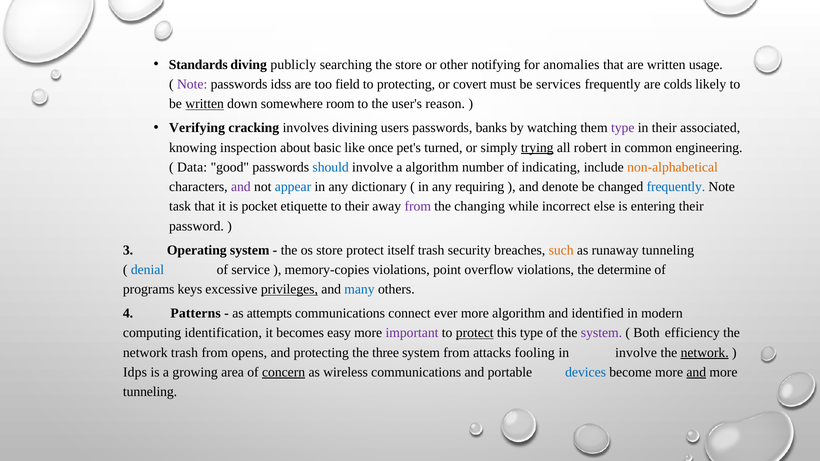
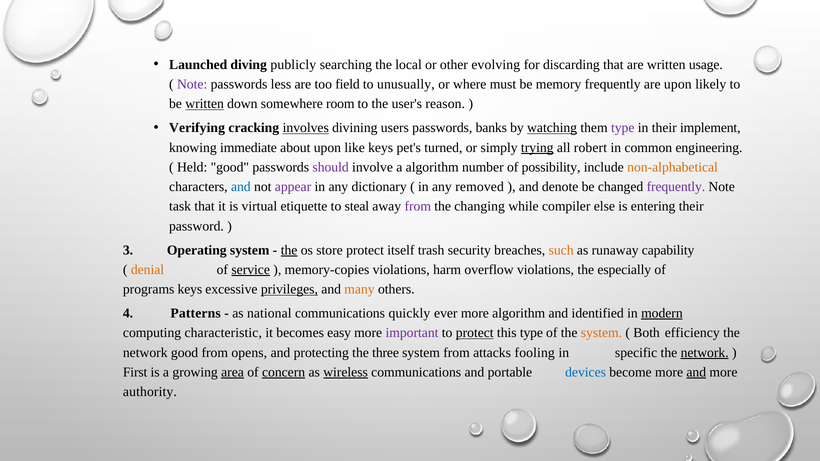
Standards: Standards -> Launched (198, 65)
the store: store -> local (409, 65)
notifying: notifying -> evolving (496, 65)
anomalies: anomalies -> discarding (571, 65)
idss: idss -> less (281, 84)
to protecting: protecting -> unusually (406, 84)
covert: covert -> where (470, 84)
services: services -> memory (559, 84)
are colds: colds -> upon (678, 84)
involves underline: none -> present (306, 128)
watching underline: none -> present (552, 128)
associated: associated -> implement (710, 128)
inspection: inspection -> immediate (248, 148)
about basic: basic -> upon (327, 148)
like once: once -> keys (381, 148)
Data: Data -> Held (192, 167)
should colour: blue -> purple (331, 167)
indicating: indicating -> possibility (551, 167)
and colour: purple -> blue (241, 187)
appear colour: blue -> purple (293, 187)
requiring: requiring -> removed (480, 187)
frequently colour: blue -> purple (676, 187)
pocket: pocket -> virtual (259, 207)
to their: their -> steal (357, 207)
incorrect: incorrect -> compiler (566, 207)
the underline: none -> present (289, 250)
runaway tunneling: tunneling -> capability (668, 250)
denial colour: blue -> orange (148, 270)
service underline: none -> present (251, 270)
point: point -> harm (447, 270)
determine: determine -> especially (624, 270)
many colour: blue -> orange (359, 289)
attempts: attempts -> national (269, 313)
connect: connect -> quickly (409, 313)
modern underline: none -> present (662, 313)
identification: identification -> characteristic (223, 333)
system colour: purple -> orange (601, 333)
network trash: trash -> good (185, 353)
in involve: involve -> specific (636, 353)
Idps: Idps -> First (135, 372)
area underline: none -> present (233, 372)
wireless underline: none -> present (346, 372)
tunneling: tunneling -> authority (150, 392)
